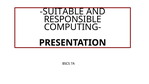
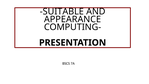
RESPONSIBLE: RESPONSIBLE -> APPEARANCE (73, 19)
